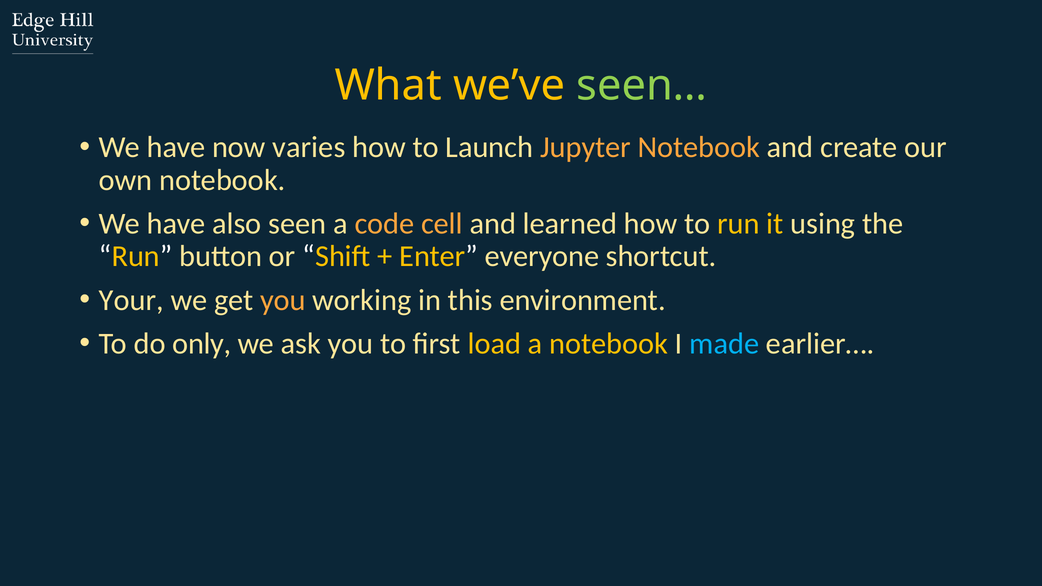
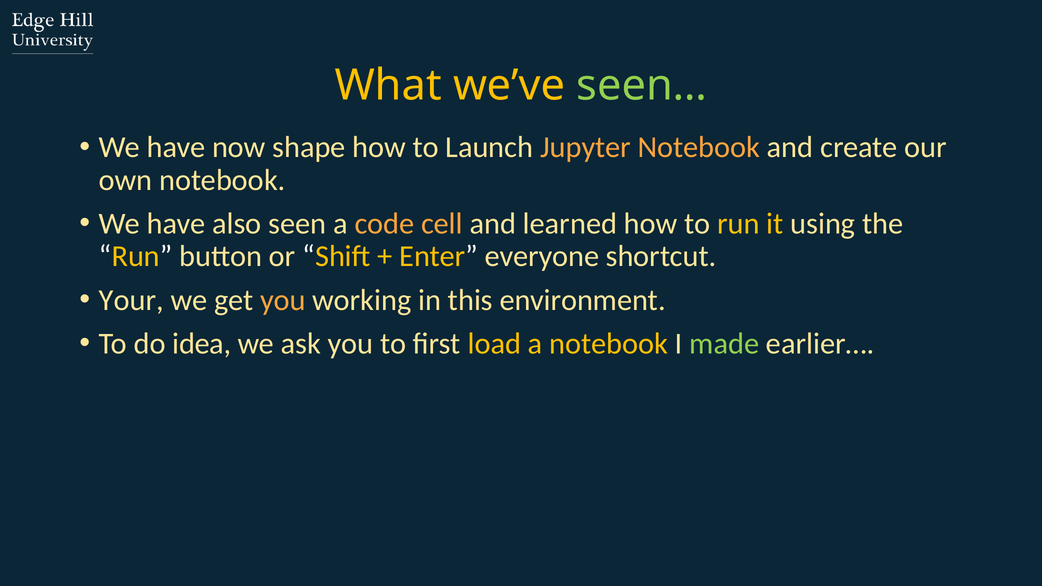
varies: varies -> shape (309, 147)
only: only -> idea (202, 344)
made colour: light blue -> light green (724, 344)
